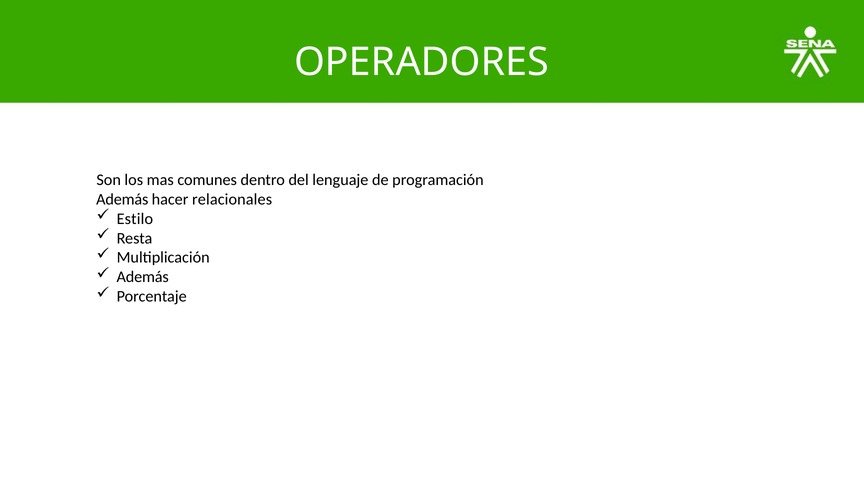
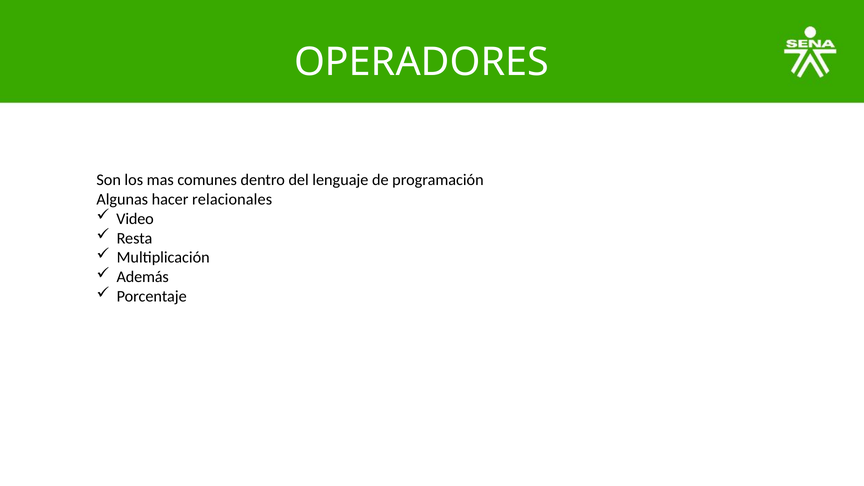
Además: Además -> Algunas (122, 199)
Estilo: Estilo -> Video (135, 219)
